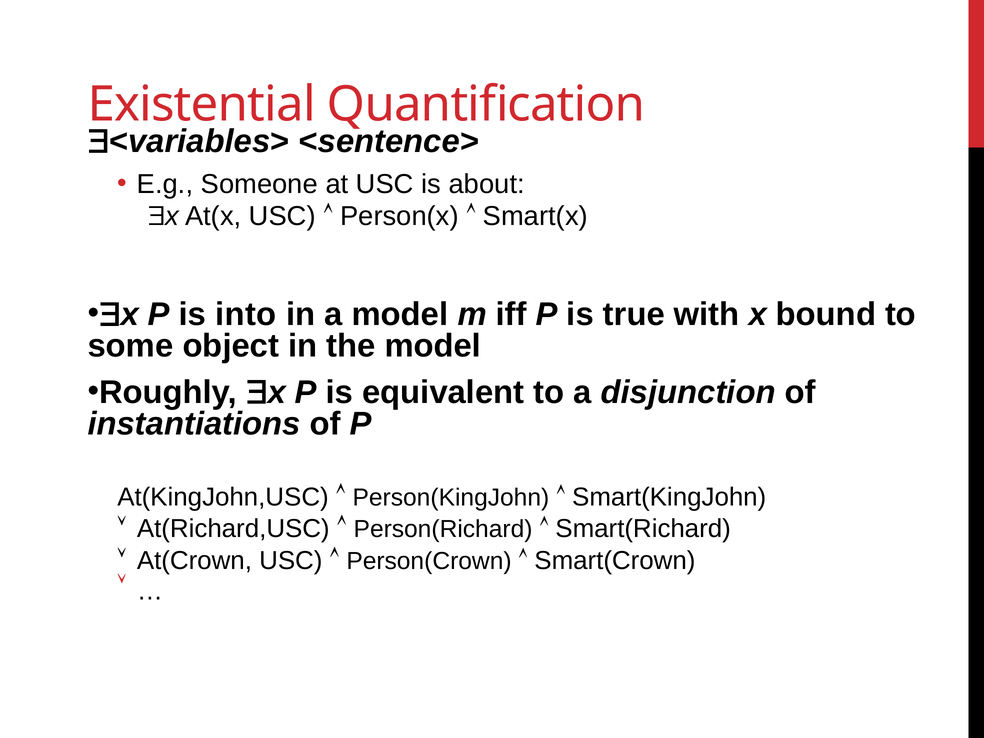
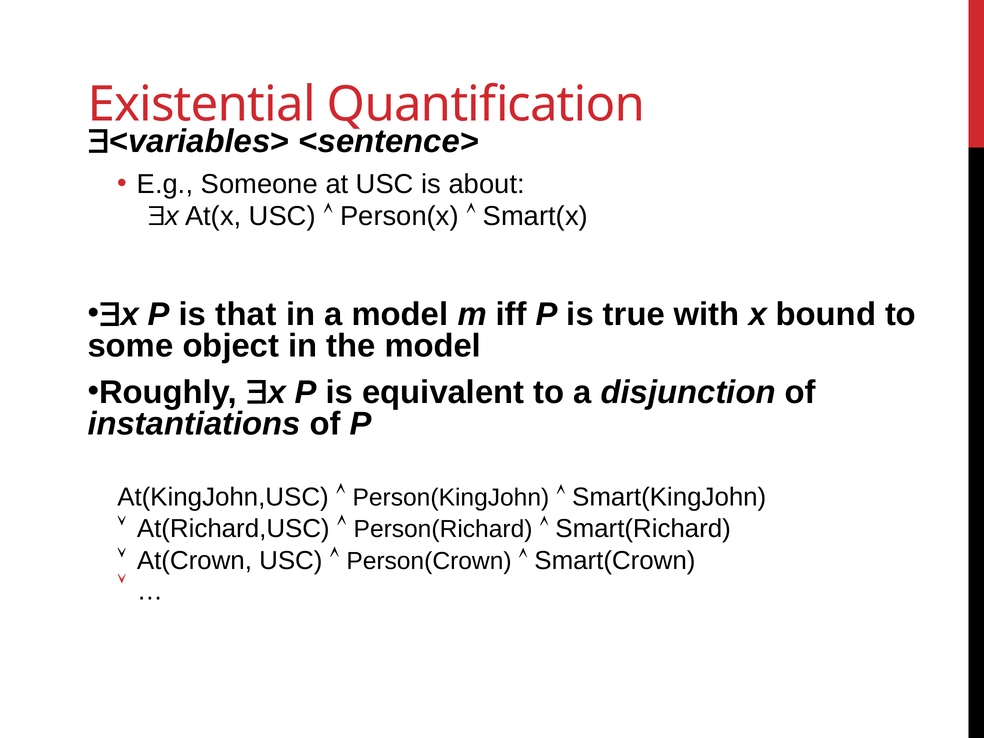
into: into -> that (246, 315)
